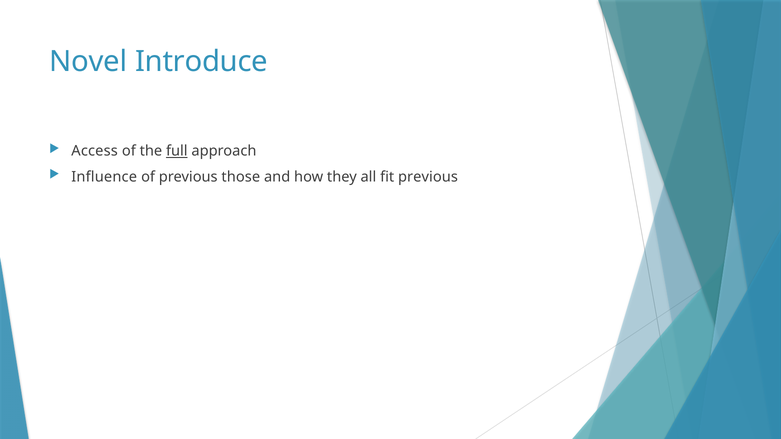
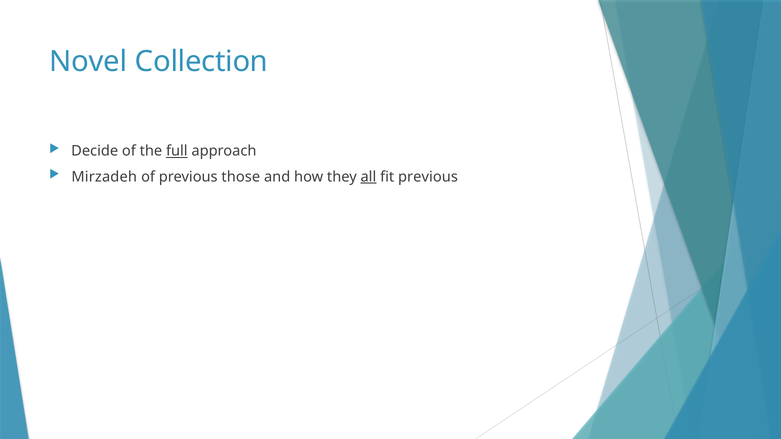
Introduce: Introduce -> Collection (201, 62)
Access: Access -> Decide (95, 151)
Influence: Influence -> Mirzadeh (104, 177)
all underline: none -> present (368, 177)
